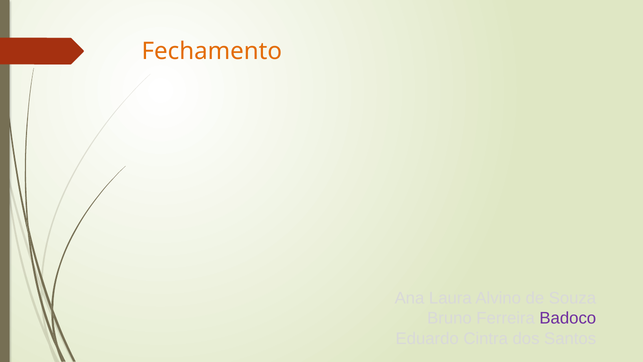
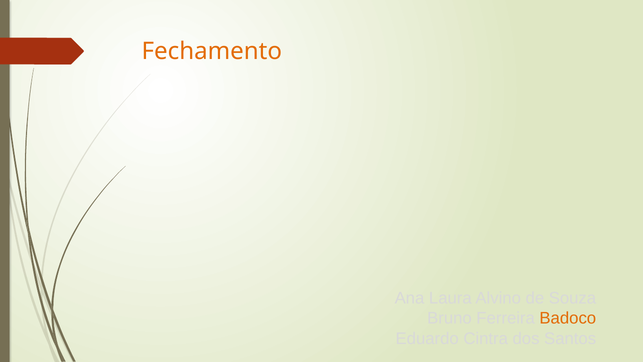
Badoco colour: purple -> orange (568, 318)
